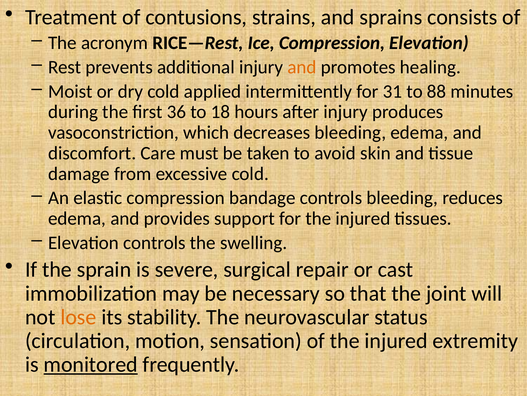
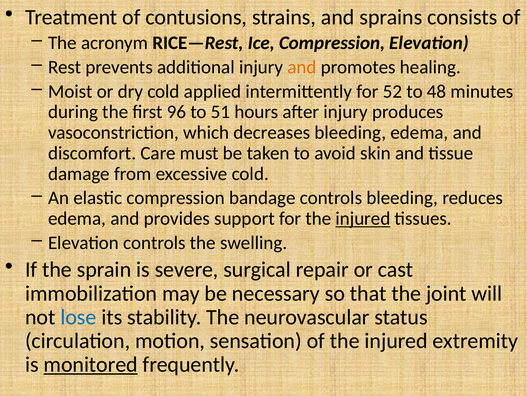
31: 31 -> 52 (392, 91)
88: 88 -> 48 (437, 91)
36: 36 -> 96 (176, 112)
18: 18 -> 51 (221, 112)
injured underline: none -> present (363, 218)
lose colour: orange -> blue (78, 317)
